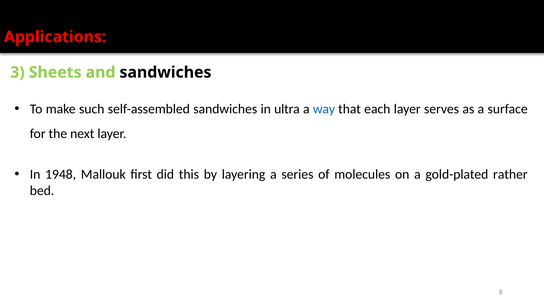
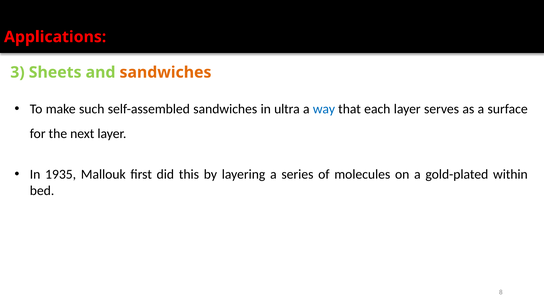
sandwiches colour: black -> orange (165, 72)
1948: 1948 -> 1935 (61, 174)
rather: rather -> within (510, 174)
